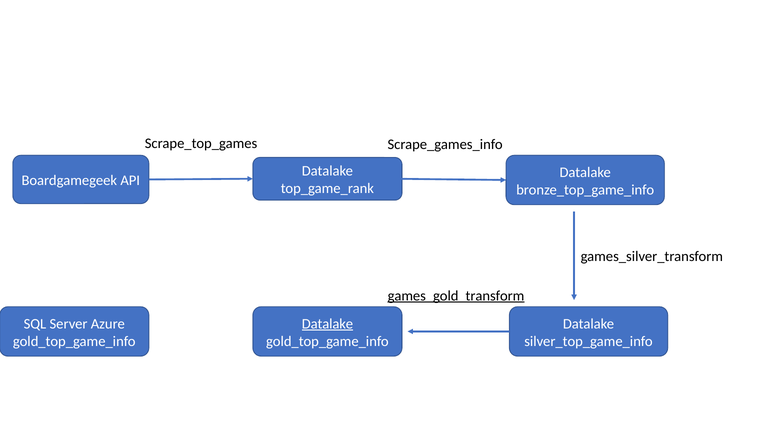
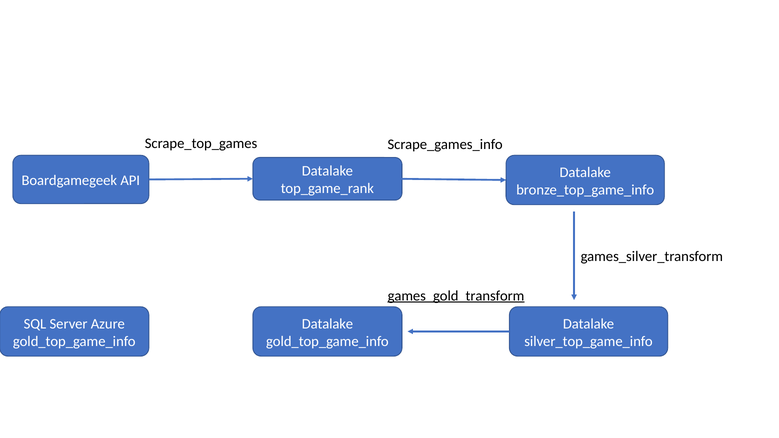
Datalake underline: present -> none (327, 324)
